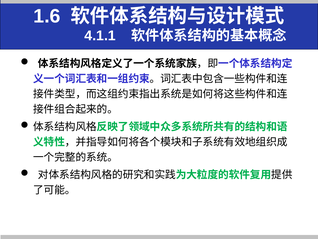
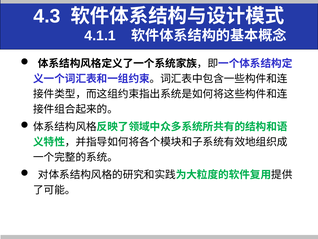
1.6: 1.6 -> 4.3 (47, 16)
